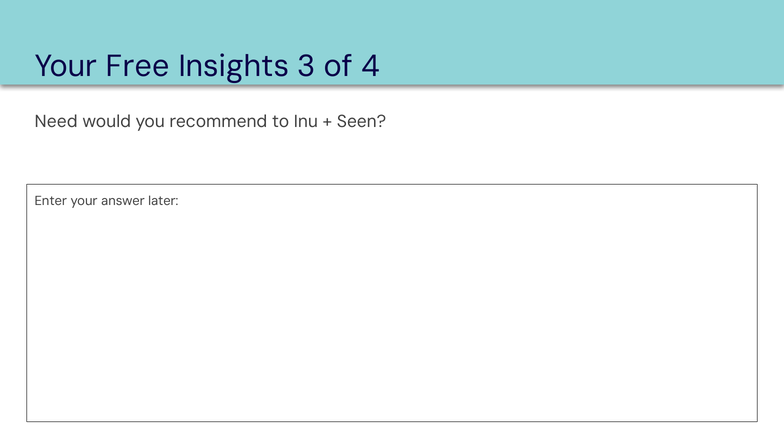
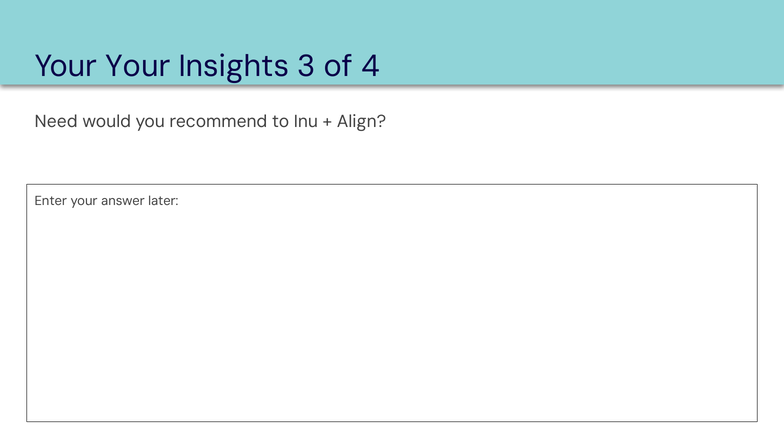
Your Free: Free -> Your (138, 66)
Seen: Seen -> Align (362, 121)
